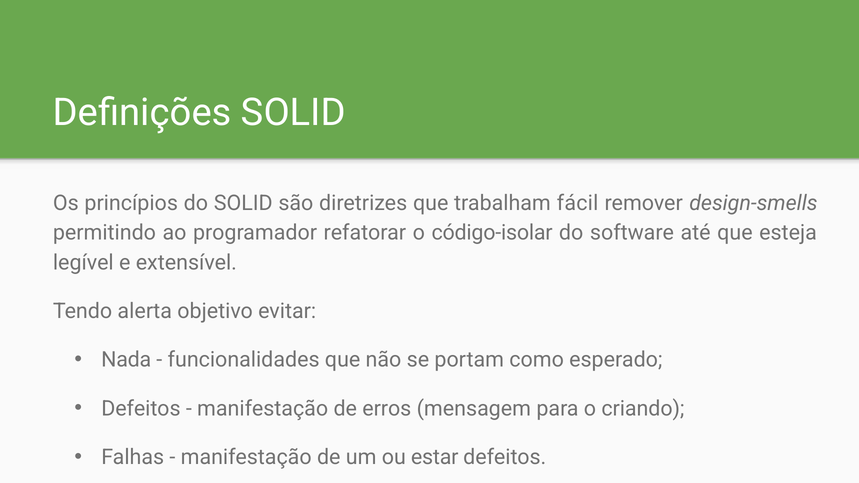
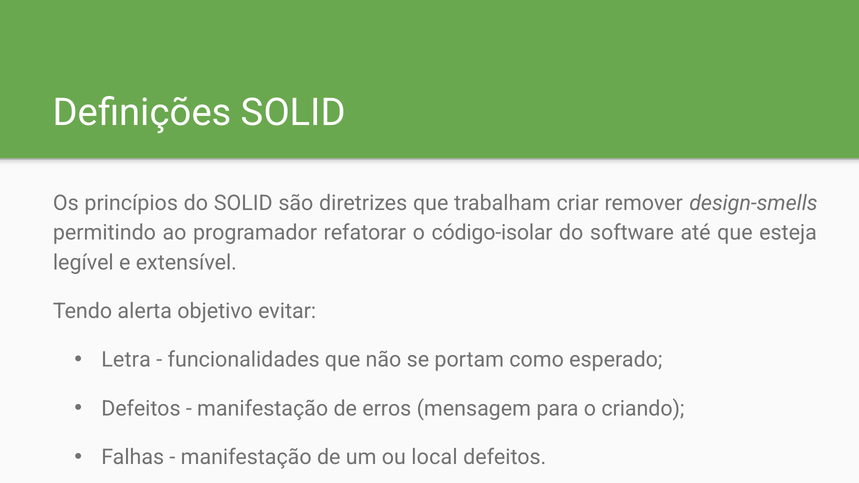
fácil: fácil -> criar (578, 203)
Nada: Nada -> Letra (126, 360)
estar: estar -> local (434, 457)
